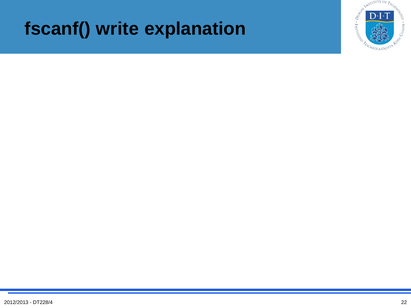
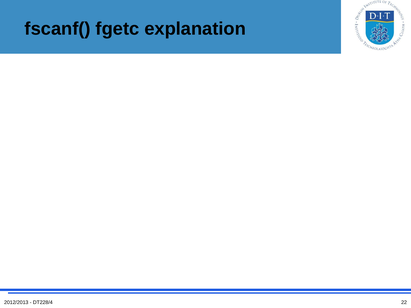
write: write -> fgetc (117, 29)
